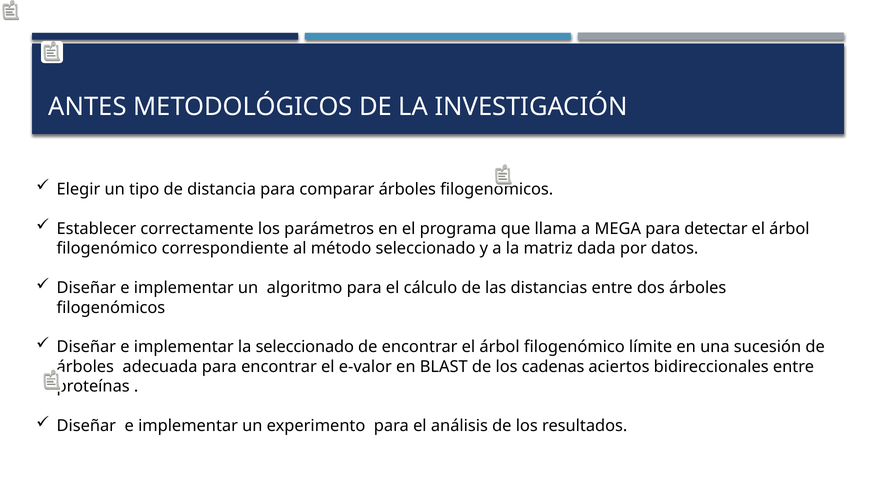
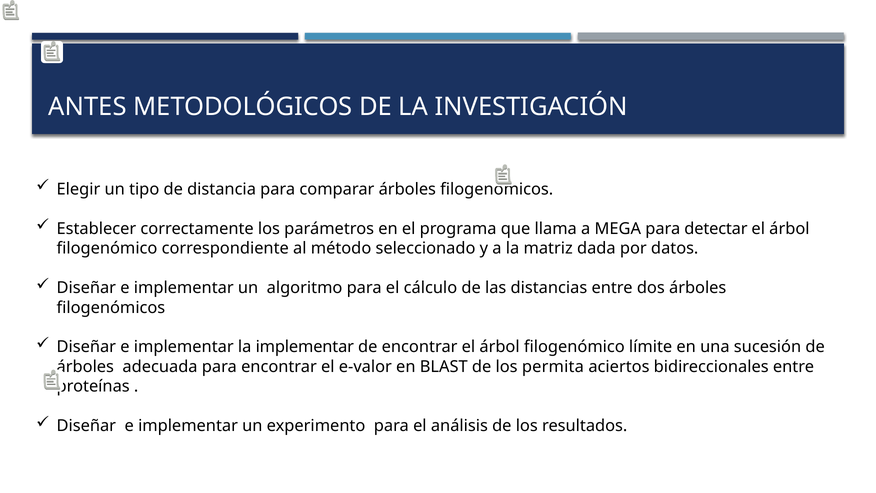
la seleccionado: seleccionado -> implementar (305, 347)
cadenas: cadenas -> permita (553, 367)
